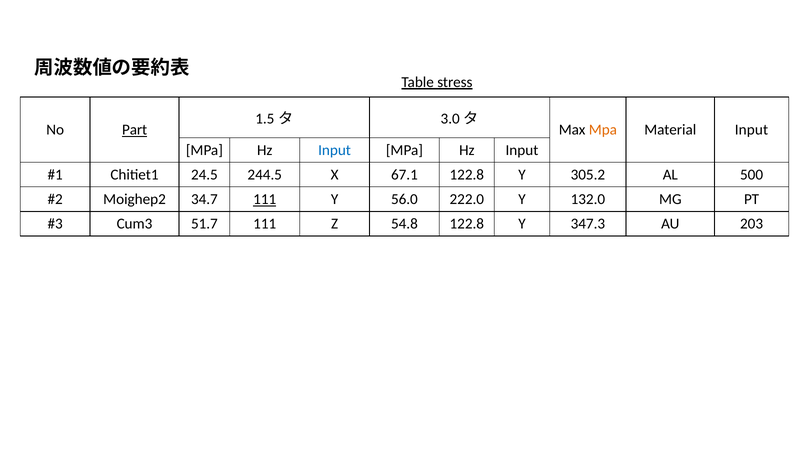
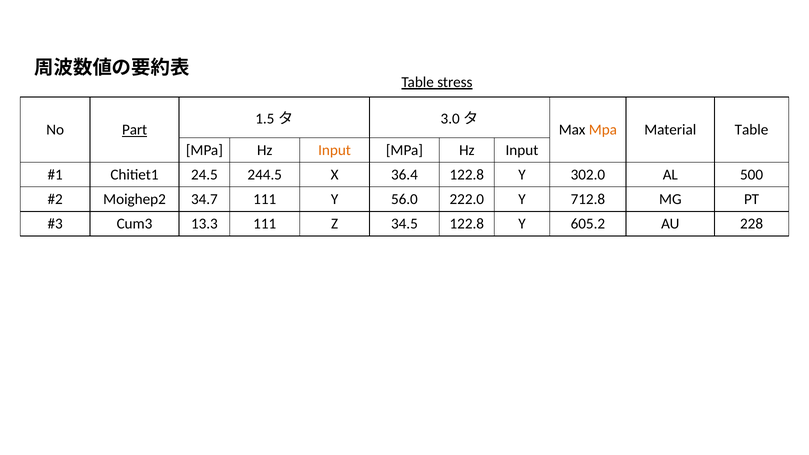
Material Input: Input -> Table (752, 130)
Input colour: blue -> orange (335, 150)
67.1: 67.1 -> 36.4 (404, 175)
305.2: 305.2 -> 302.0 (588, 175)
111 underline: present -> none (265, 199)
132.0: 132.0 -> 712.8 (588, 199)
51.7: 51.7 -> 13.3 (204, 224)
54.8: 54.8 -> 34.5 (404, 224)
347.3: 347.3 -> 605.2 (588, 224)
203: 203 -> 228 (752, 224)
